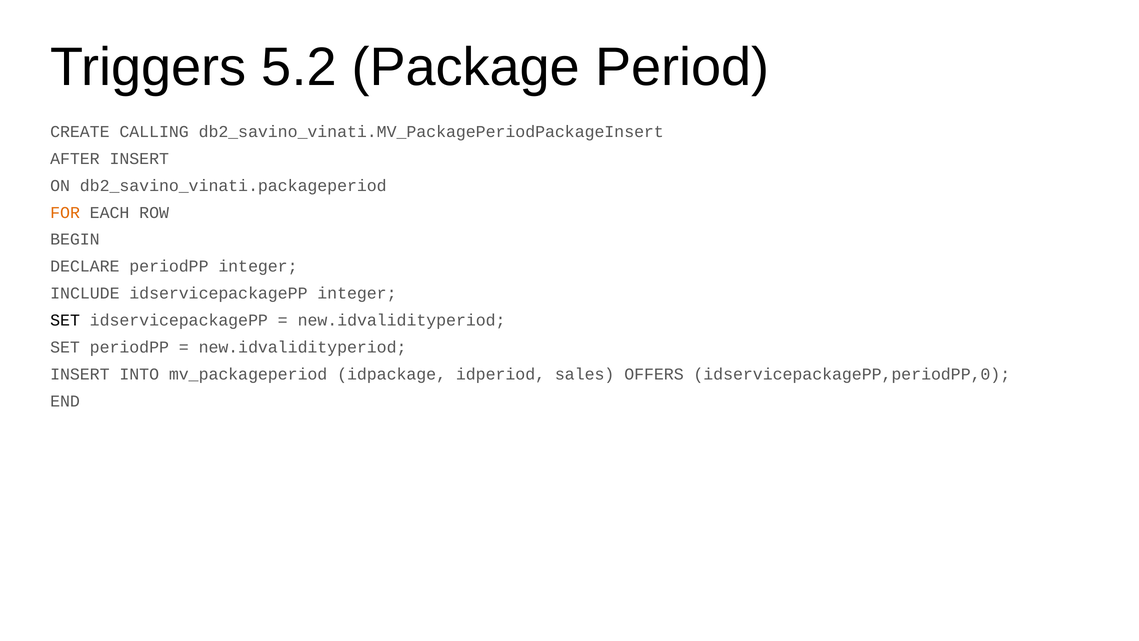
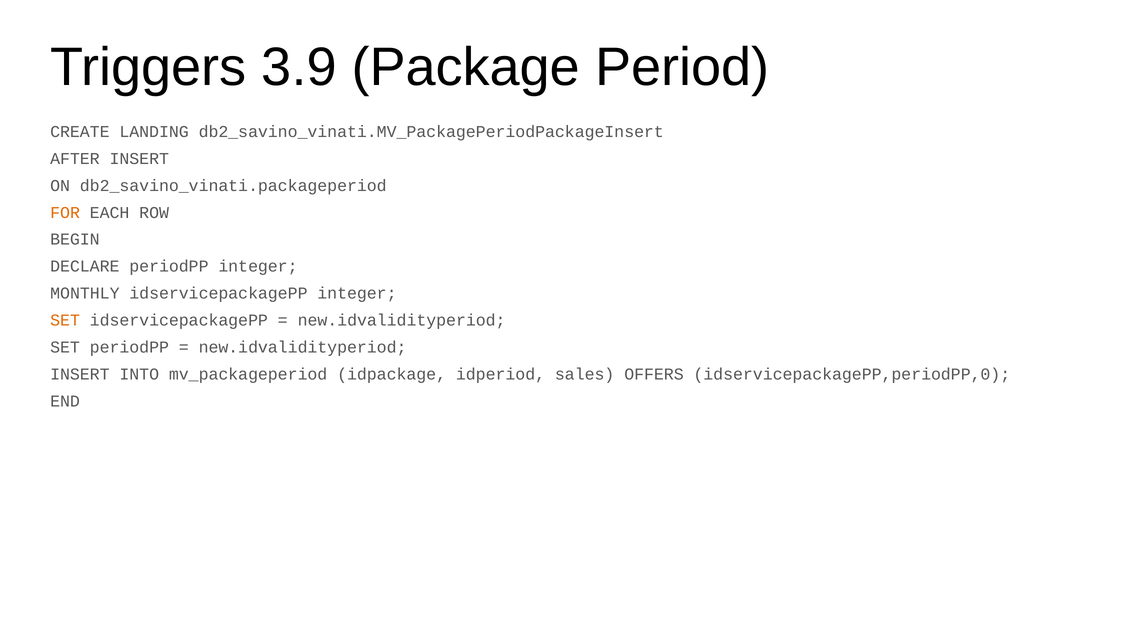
5.2: 5.2 -> 3.9 (299, 67)
CALLING: CALLING -> LANDING (154, 132)
INCLUDE: INCLUDE -> MONTHLY (85, 293)
SET colour: black -> orange (65, 320)
